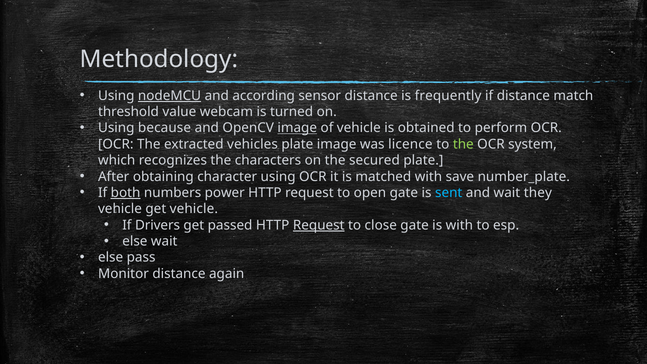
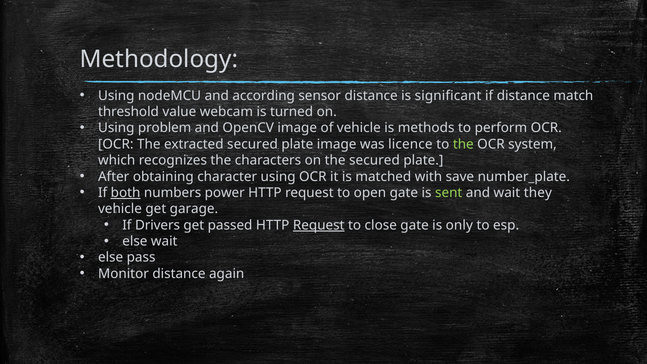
nodeMCU underline: present -> none (170, 96)
frequently: frequently -> significant (448, 96)
because: because -> problem (165, 128)
image underline: present -> none (297, 128)
obtained: obtained -> methods (426, 128)
extracted vehicles: vehicles -> secured (252, 144)
sent colour: light blue -> light green (449, 193)
get vehicle: vehicle -> garage (194, 209)
is with: with -> only (459, 225)
